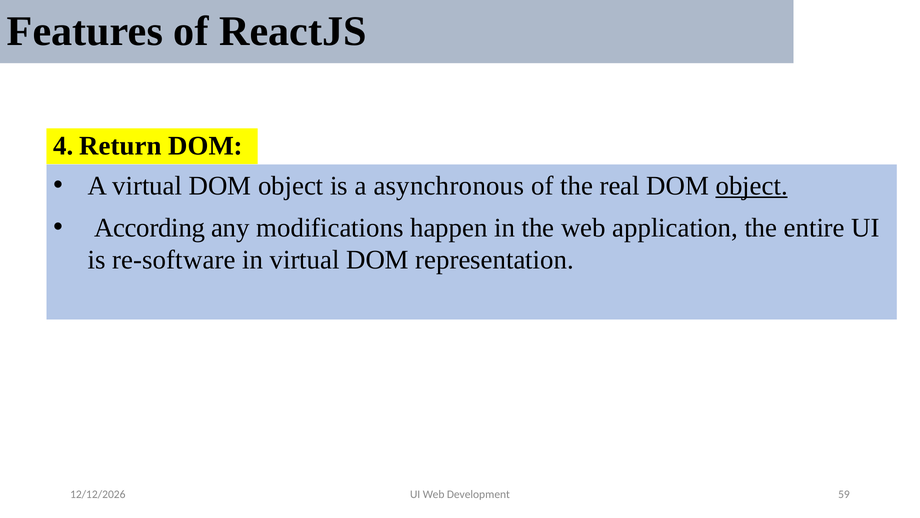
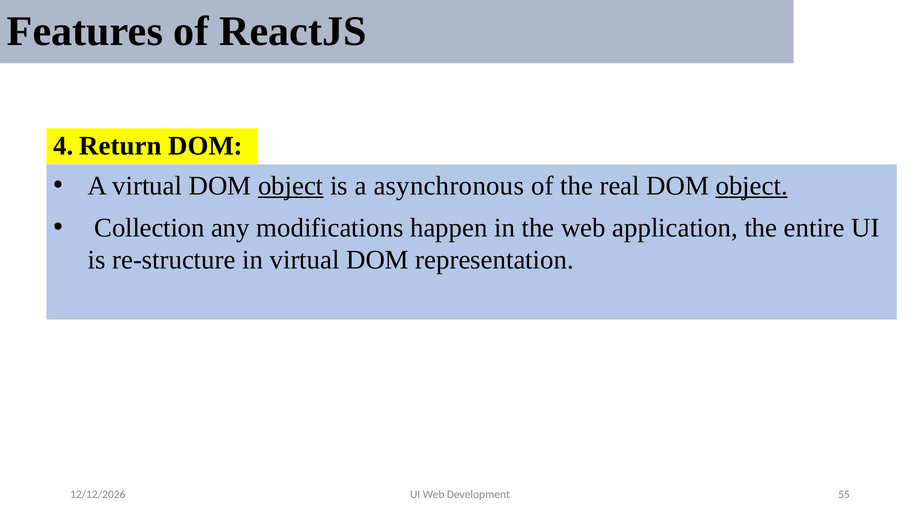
object underline: none -> present (291, 186)
According: According -> Collection (150, 228)
re-software: re-software -> re-structure (174, 260)
59: 59 -> 55 (844, 494)
